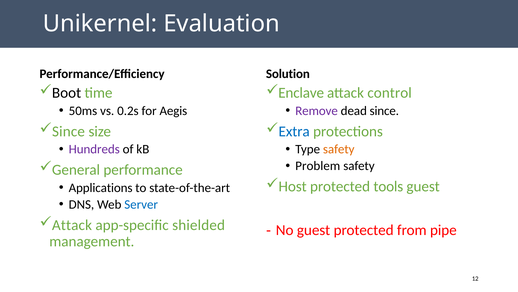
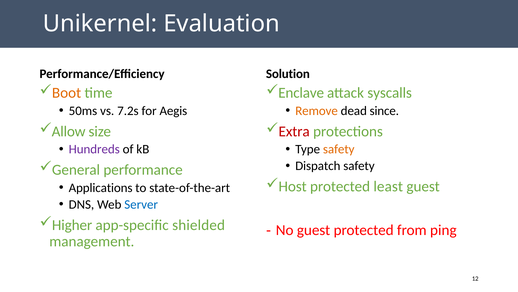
Boot colour: black -> orange (67, 93)
control: control -> syscalls (390, 93)
0.2s: 0.2s -> 7.2s (128, 111)
Remove colour: purple -> orange (317, 111)
Since: Since -> Allow (69, 131)
Extra colour: blue -> red (294, 131)
Problem: Problem -> Dispatch (318, 166)
tools: tools -> least (388, 186)
Attack: Attack -> Higher (72, 225)
pipe: pipe -> ping (443, 230)
